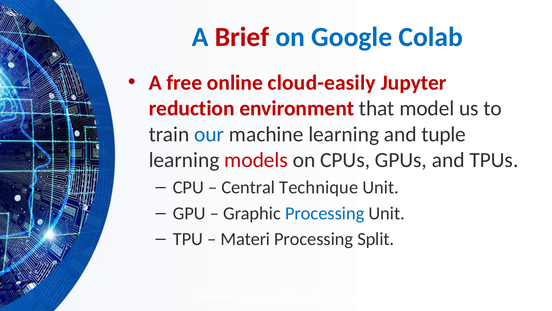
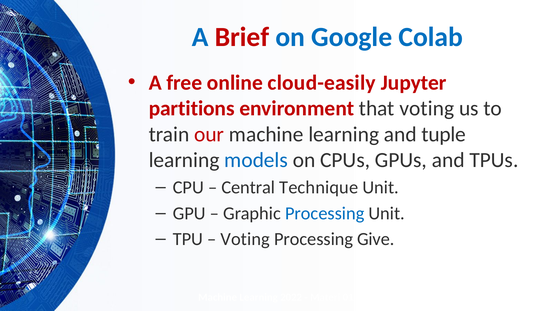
reduction: reduction -> partitions (192, 108)
that model: model -> voting (427, 108)
our colour: blue -> red (209, 134)
models colour: red -> blue (256, 160)
Materi: Materi -> Voting (245, 239)
Split: Split -> Give (376, 239)
